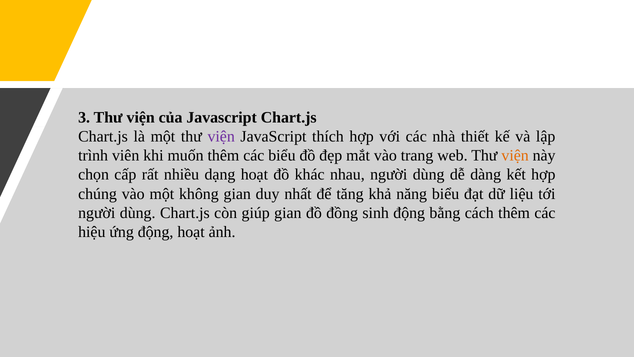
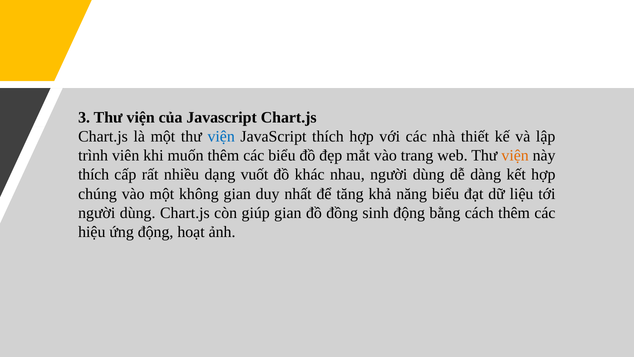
viện colour: purple -> blue (221, 137)
chọn: chọn -> thích (94, 175)
dạng hoạt: hoạt -> vuốt (254, 175)
